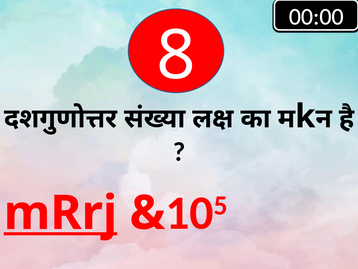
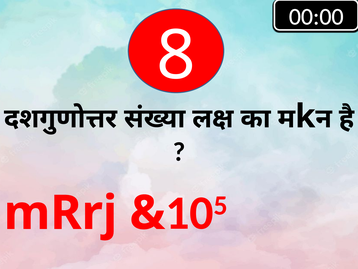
mRrj underline: present -> none (60, 213)
